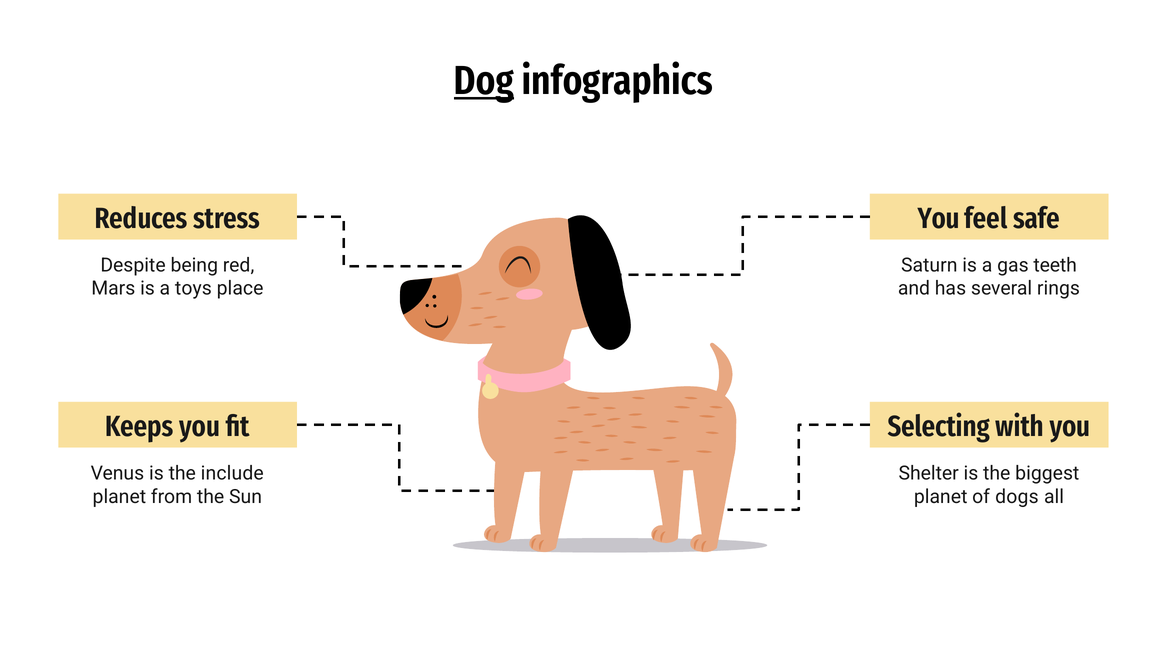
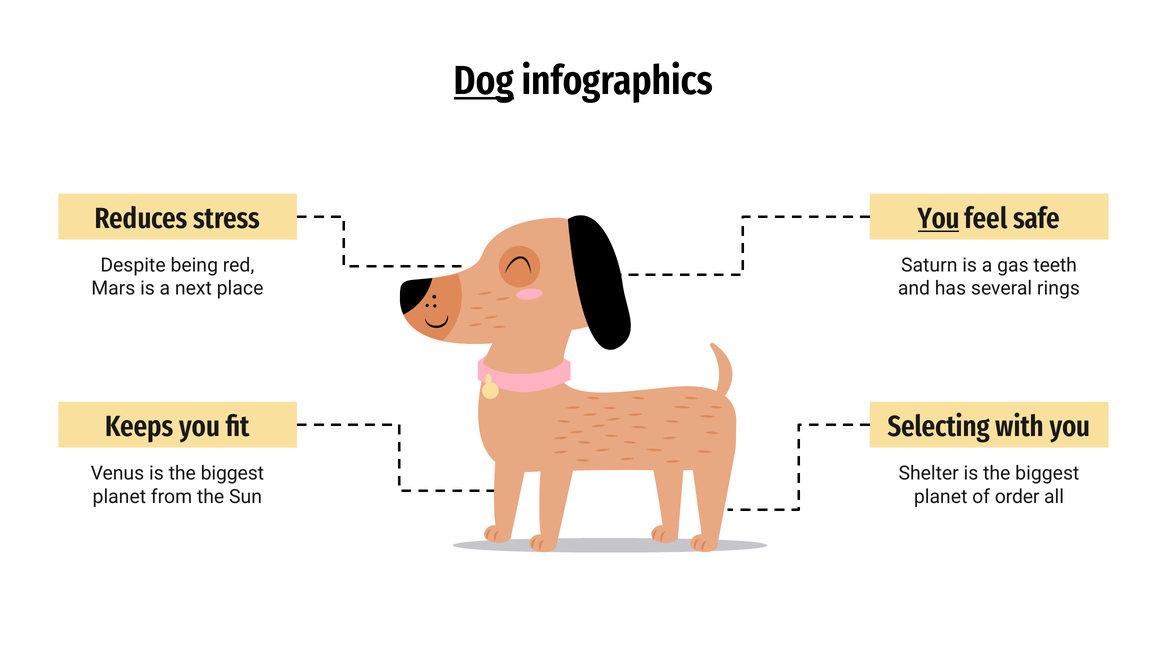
You underline: none -> present (939, 218)
toys: toys -> next (193, 288)
Venus is the include: include -> biggest (232, 473)
dogs: dogs -> order (1017, 496)
